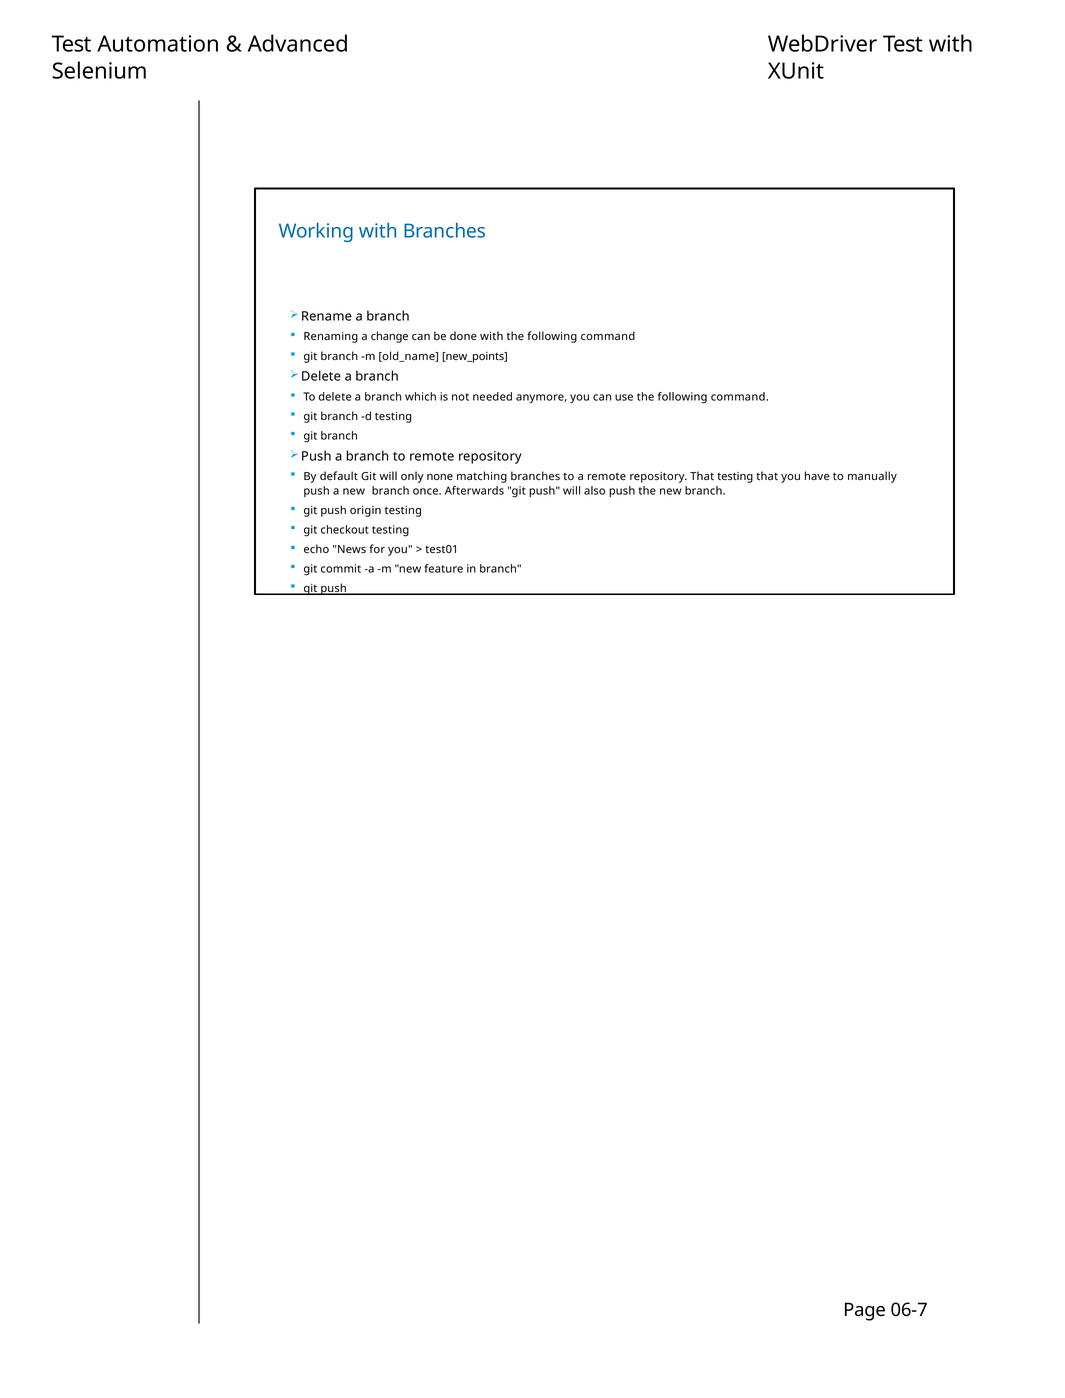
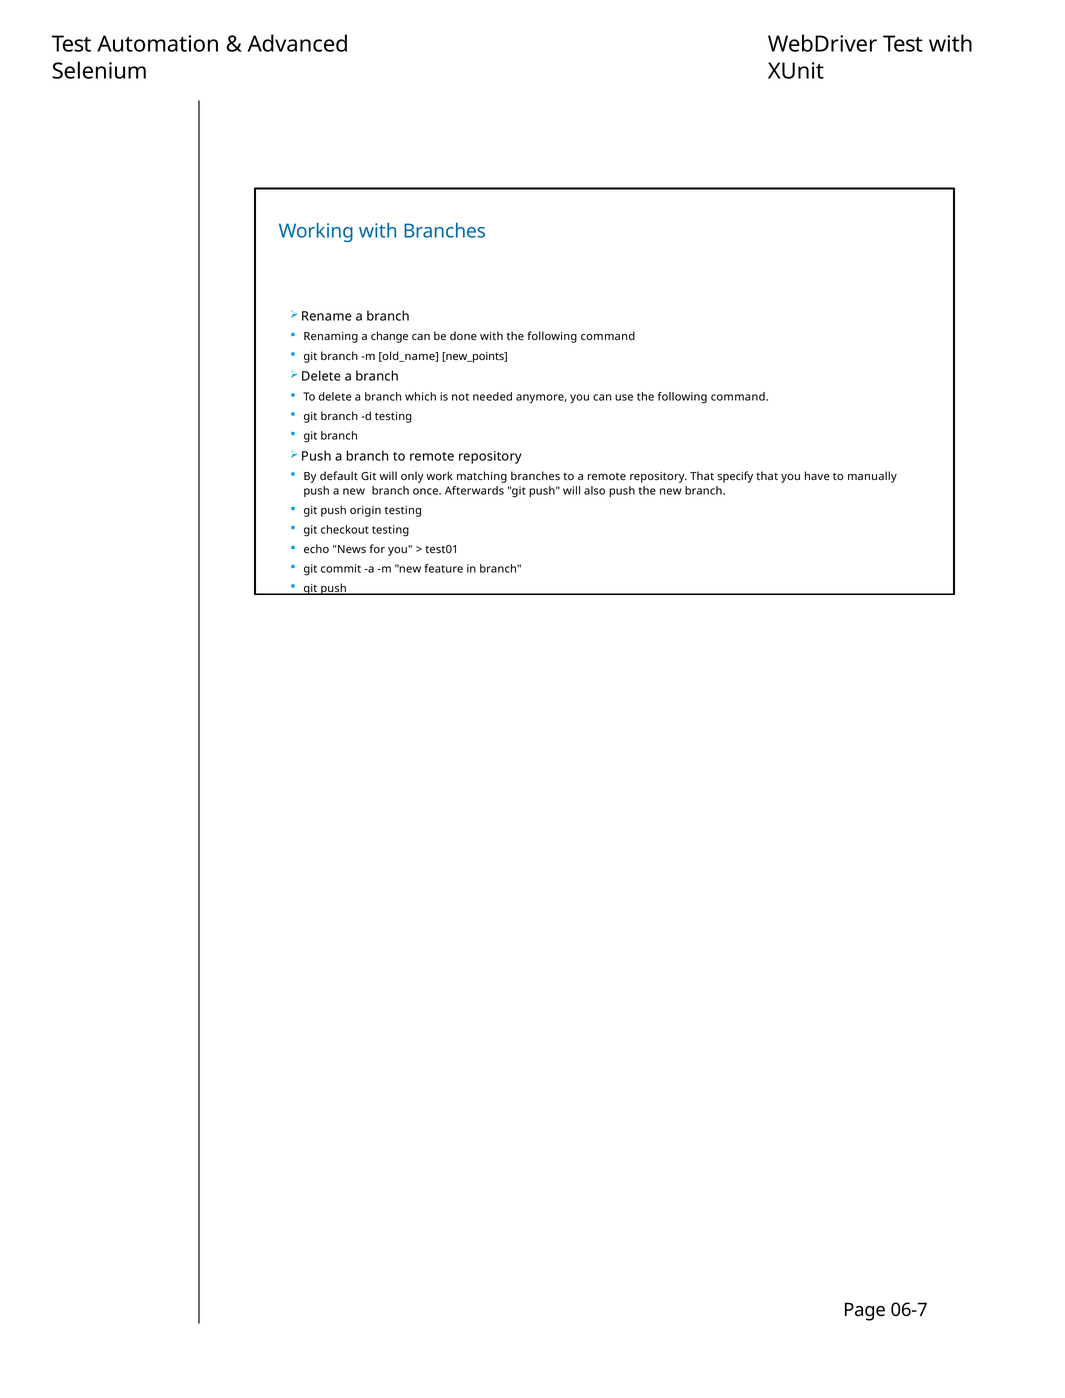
none: none -> work (440, 477)
That testing: testing -> specify (735, 477)
